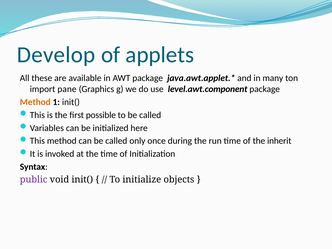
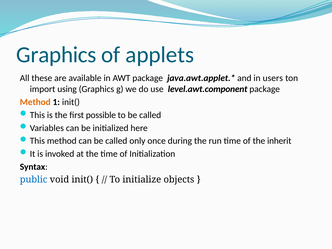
Develop: Develop -> Graphics (56, 55)
many: many -> users (273, 78)
pane: pane -> using (67, 89)
public colour: purple -> blue (34, 180)
